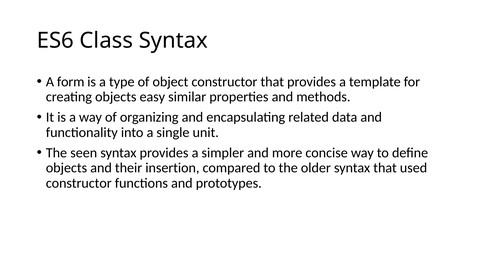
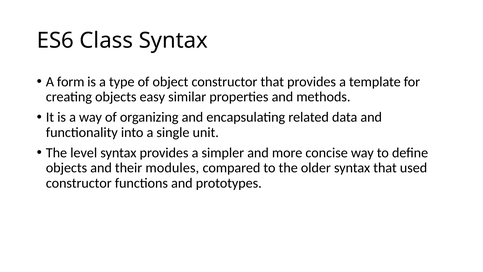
seen: seen -> level (84, 153)
insertion: insertion -> modules (172, 168)
